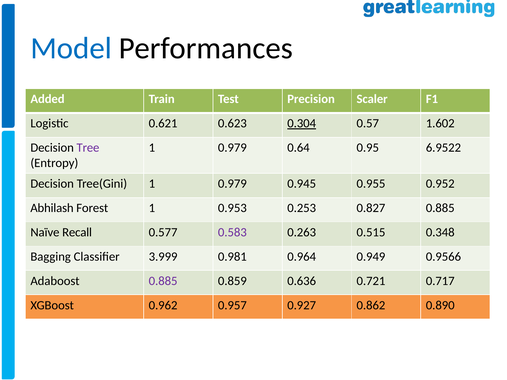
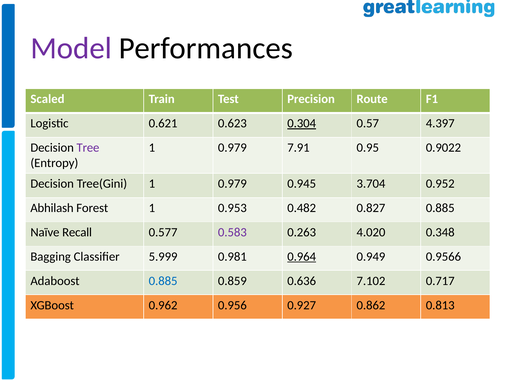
Model colour: blue -> purple (71, 48)
Added: Added -> Scaled (47, 99)
Scaler: Scaler -> Route (372, 99)
1.602: 1.602 -> 4.397 (440, 123)
0.64: 0.64 -> 7.91 (298, 148)
6.9522: 6.9522 -> 0.9022 (443, 148)
0.955: 0.955 -> 3.704 (371, 184)
0.253: 0.253 -> 0.482 (302, 208)
0.515: 0.515 -> 4.020 (371, 232)
3.999: 3.999 -> 5.999 (163, 257)
0.964 underline: none -> present (302, 257)
0.885 colour: purple -> blue (163, 281)
0.721: 0.721 -> 7.102 (371, 281)
0.957: 0.957 -> 0.956 (232, 305)
0.890: 0.890 -> 0.813 (440, 305)
